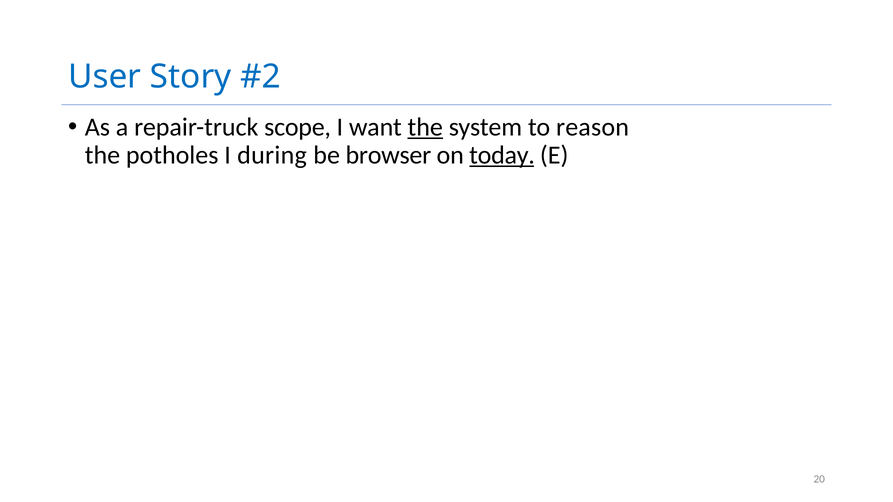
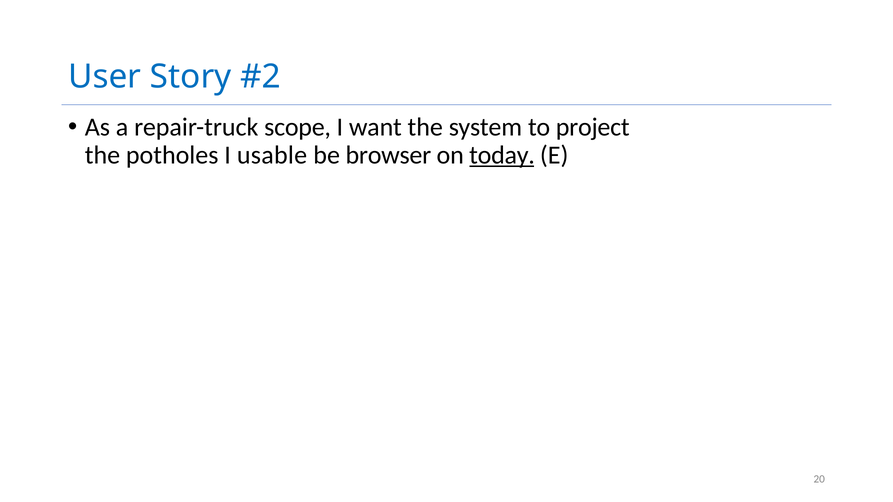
the underline: present -> none (425, 127)
reason: reason -> project (593, 127)
during: during -> usable (272, 155)
